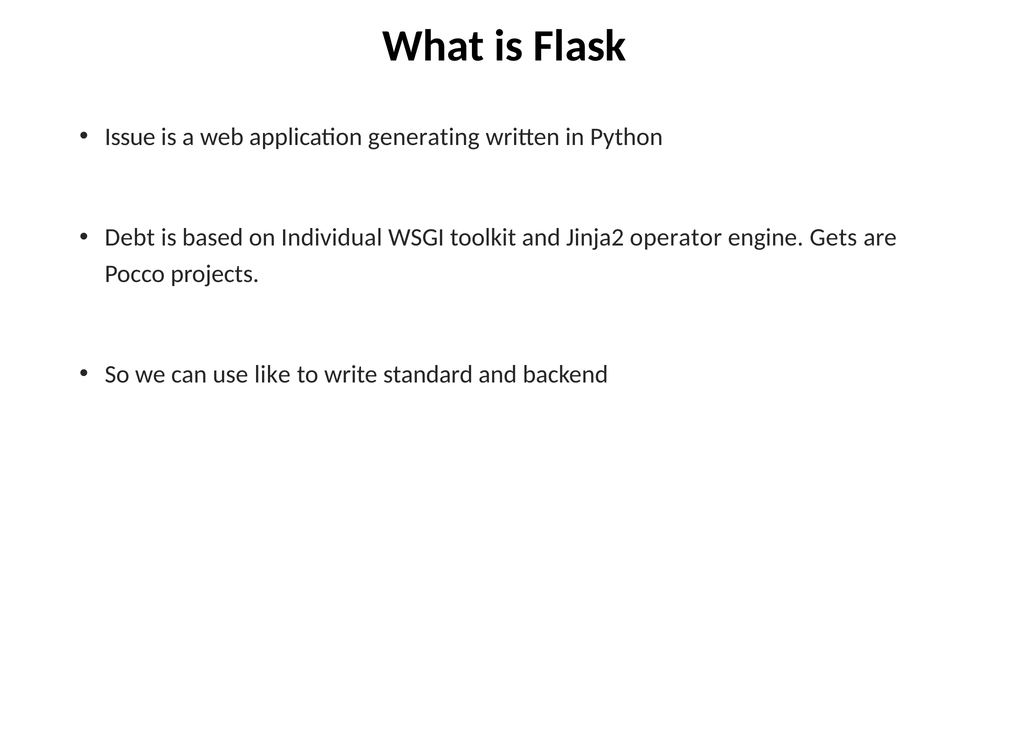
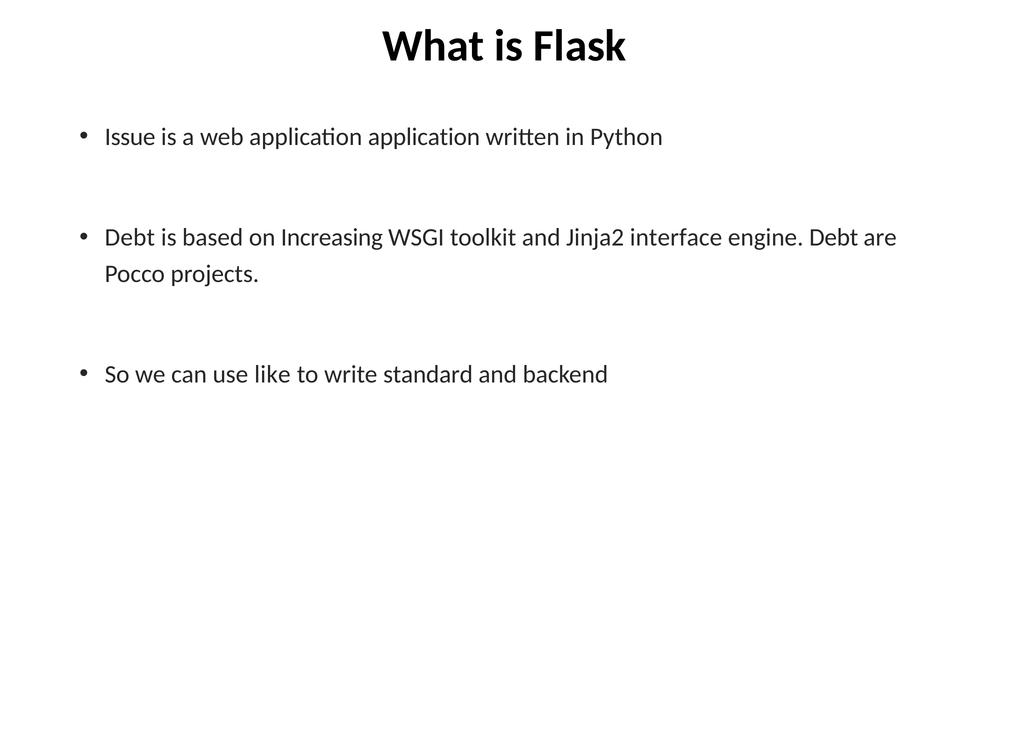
application generating: generating -> application (424, 137)
Individual: Individual -> Increasing (332, 238)
operator: operator -> interface (676, 238)
engine Gets: Gets -> Debt (834, 238)
